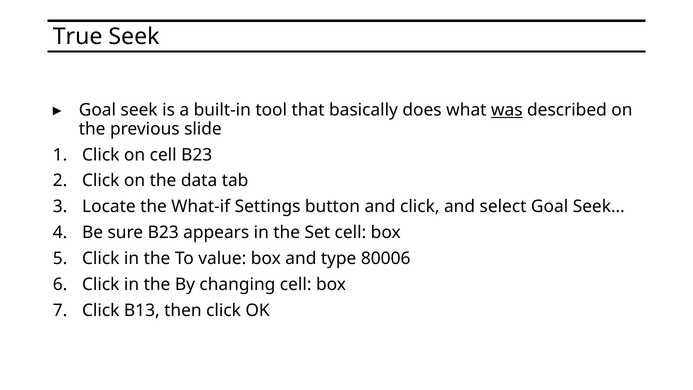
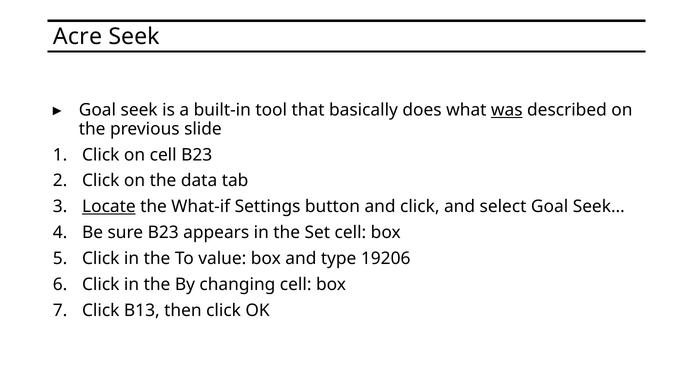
True: True -> Acre (77, 37)
Locate underline: none -> present (109, 207)
80006: 80006 -> 19206 (386, 258)
